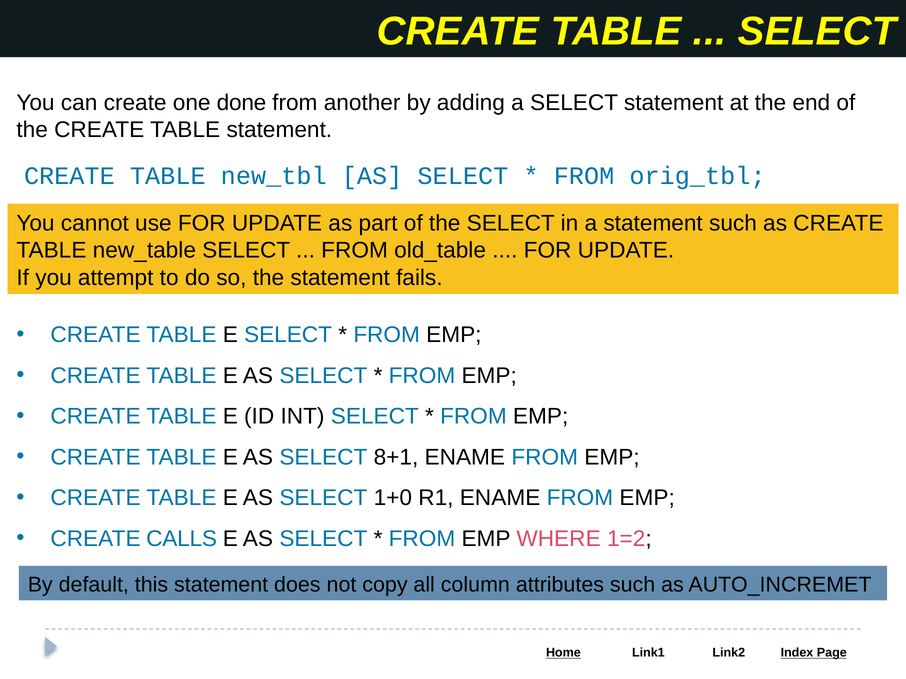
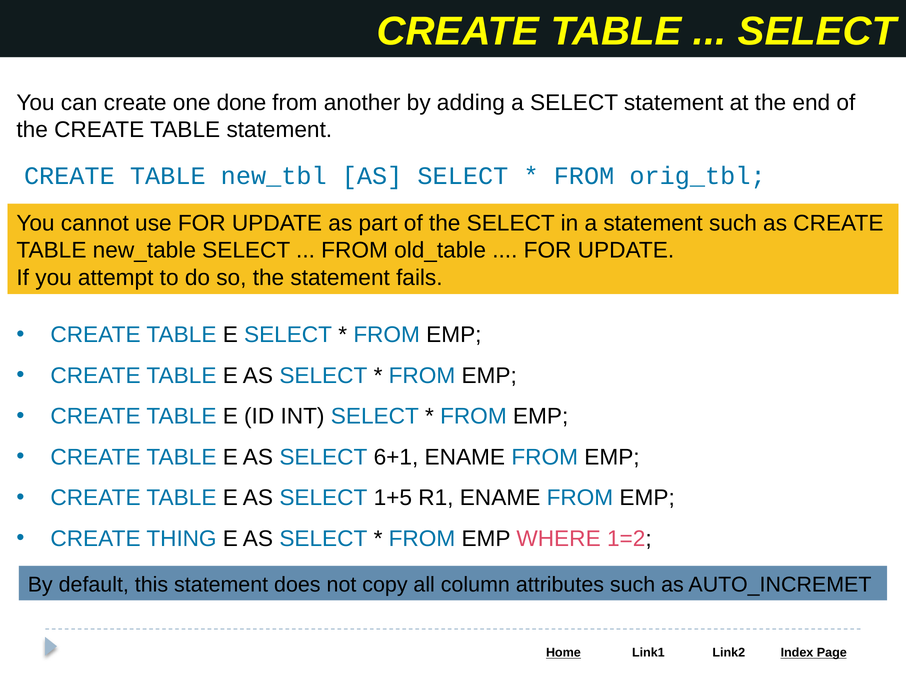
8+1: 8+1 -> 6+1 (396, 458)
1+0: 1+0 -> 1+5 (393, 498)
CALLS: CALLS -> THING (182, 539)
